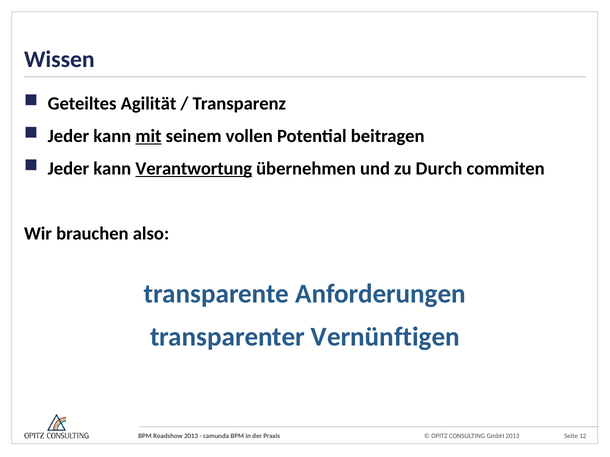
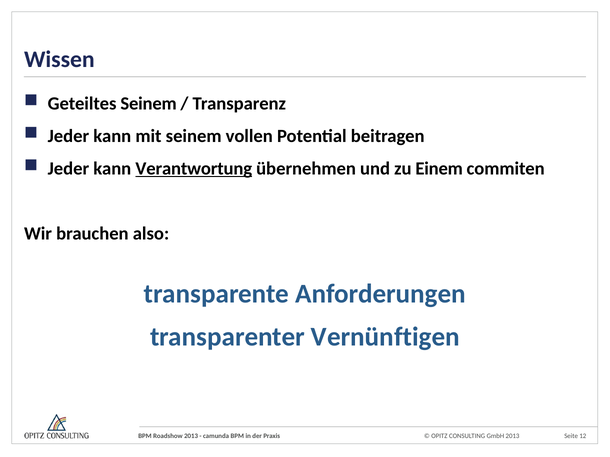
Geteiltes Agilität: Agilität -> Seinem (149, 104)
mit underline: present -> none (148, 136)
Durch: Durch -> Einem (439, 169)
